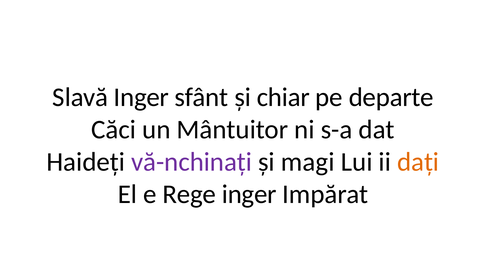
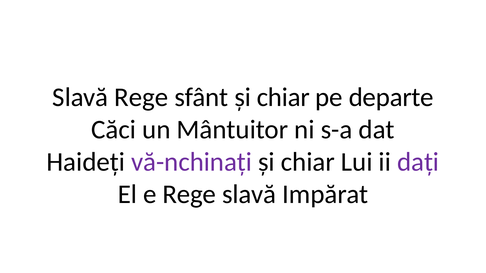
Slavă Inger: Inger -> Rege (141, 97)
magi: magi -> chiar (308, 162)
dați colour: orange -> purple (418, 162)
Rege inger: inger -> slavă (249, 194)
